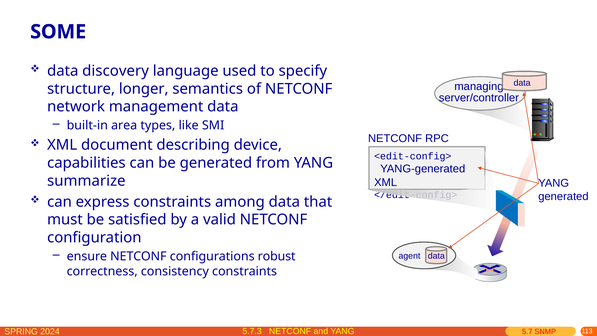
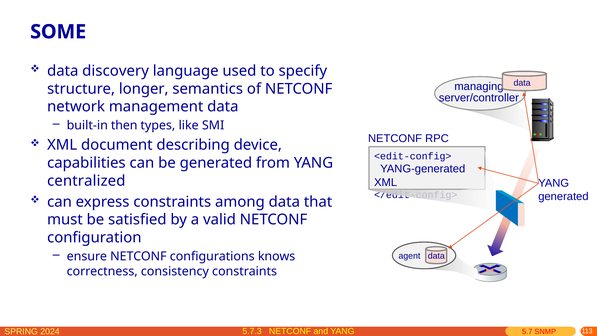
area: area -> then (124, 125)
summarize: summarize -> centralized (86, 181)
robust: robust -> knows (277, 256)
